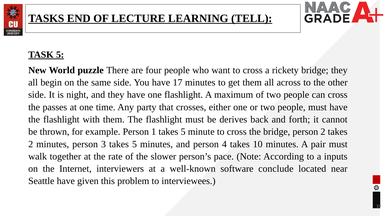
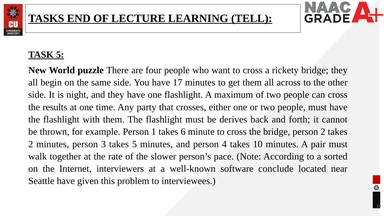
passes: passes -> results (55, 107)
1 takes 5: 5 -> 6 (183, 132)
inputs: inputs -> sorted (336, 156)
